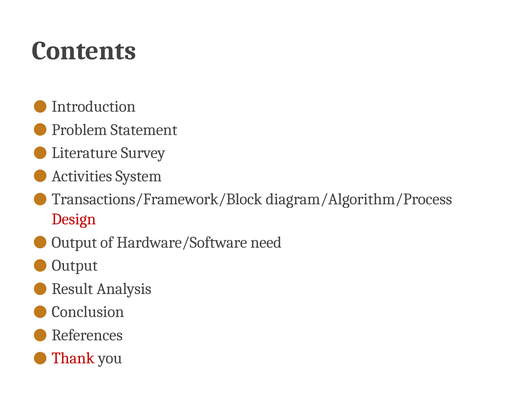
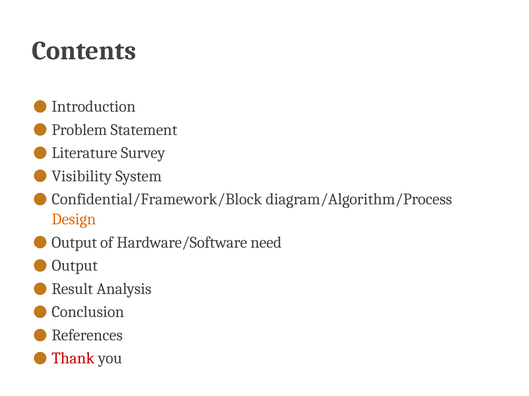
Activities: Activities -> Visibility (82, 176)
Transactions/Framework/Block: Transactions/Framework/Block -> Confidential/Framework/Block (157, 200)
Design colour: red -> orange (74, 220)
